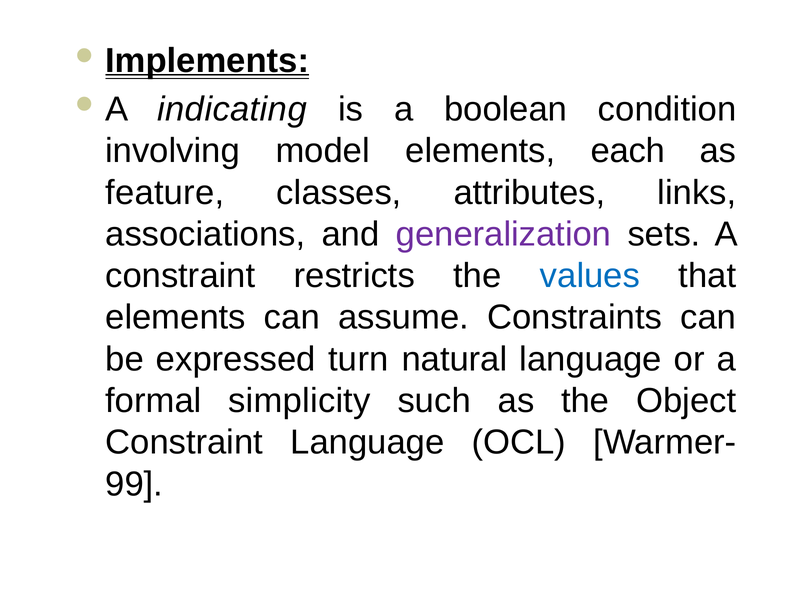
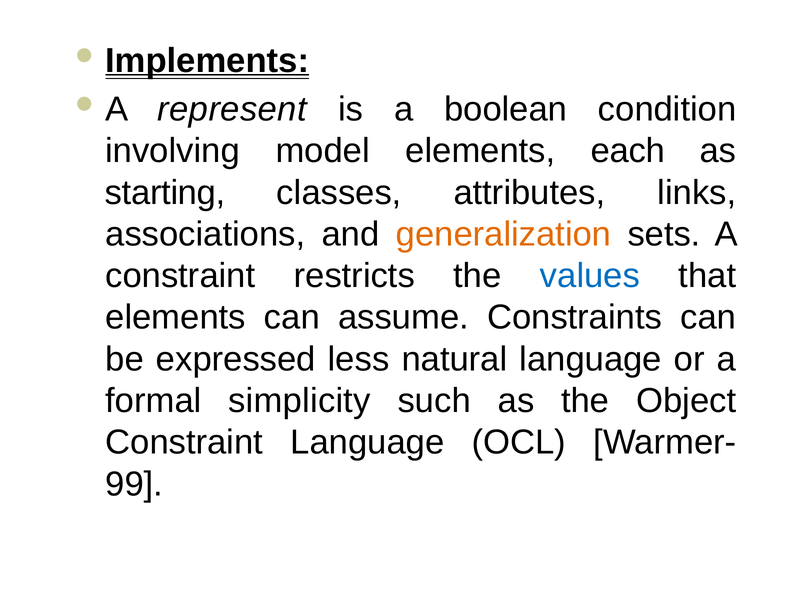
indicating: indicating -> represent (232, 109)
feature: feature -> starting (165, 193)
generalization colour: purple -> orange (504, 234)
turn: turn -> less (359, 359)
